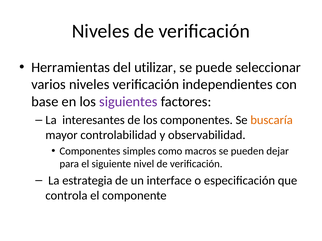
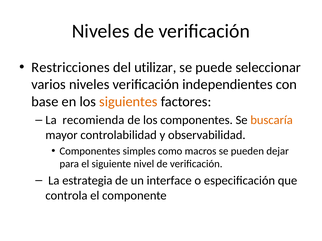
Herramientas: Herramientas -> Restricciones (71, 68)
siguientes colour: purple -> orange (128, 102)
interesantes: interesantes -> recomienda (93, 120)
